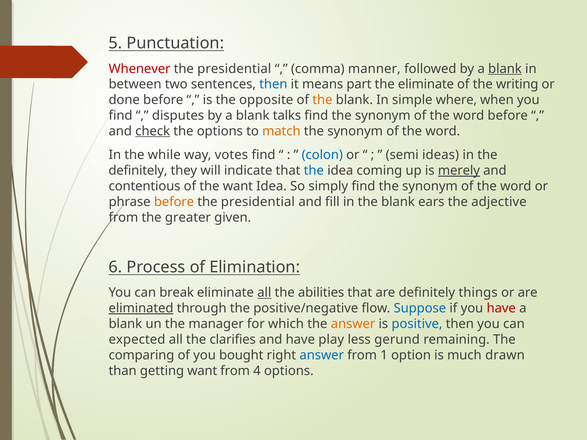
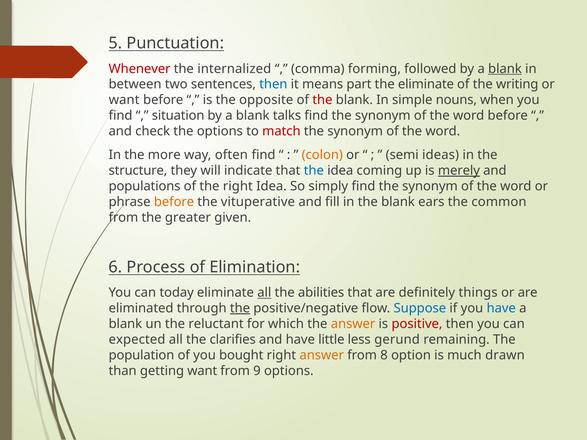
presidential: presidential -> internalized (234, 69)
manner: manner -> forming (374, 69)
done: done -> want (124, 100)
the colour: orange -> red (322, 100)
where: where -> nouns (456, 100)
disputes: disputes -> situation (178, 116)
check underline: present -> none (153, 131)
match colour: orange -> red (281, 131)
while: while -> more (164, 155)
votes: votes -> often (231, 155)
colon colour: blue -> orange (322, 155)
definitely: definitely -> structure (138, 171)
contentious: contentious -> populations (145, 186)
the want: want -> right (238, 186)
presidential: presidential -> vituperative (258, 202)
adjective: adjective -> common (499, 202)
break: break -> today (177, 293)
eliminated underline: present -> none (141, 308)
the underline: none -> present (240, 308)
have colour: red -> blue (501, 308)
manager: manager -> reluctant (216, 324)
positive colour: blue -> red (417, 324)
play: play -> little (331, 340)
comparing: comparing -> population (141, 355)
answer colour: blue -> orange (322, 355)
1: 1 -> 8 (384, 355)
4: 4 -> 9 (257, 371)
